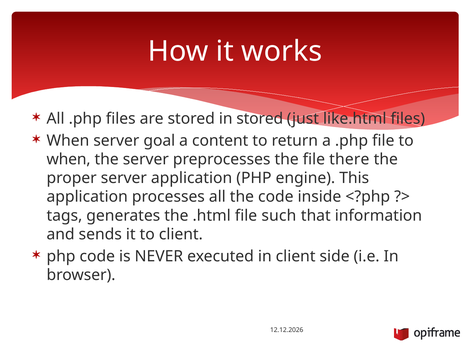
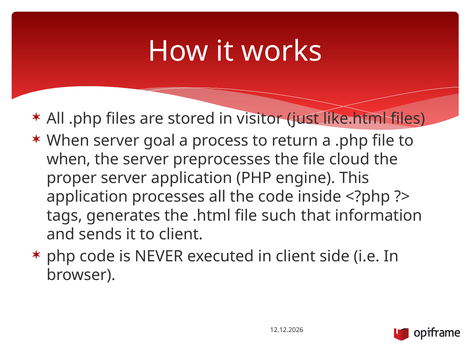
in stored: stored -> visitor (260, 119)
content: content -> process (220, 141)
there: there -> cloud (349, 160)
